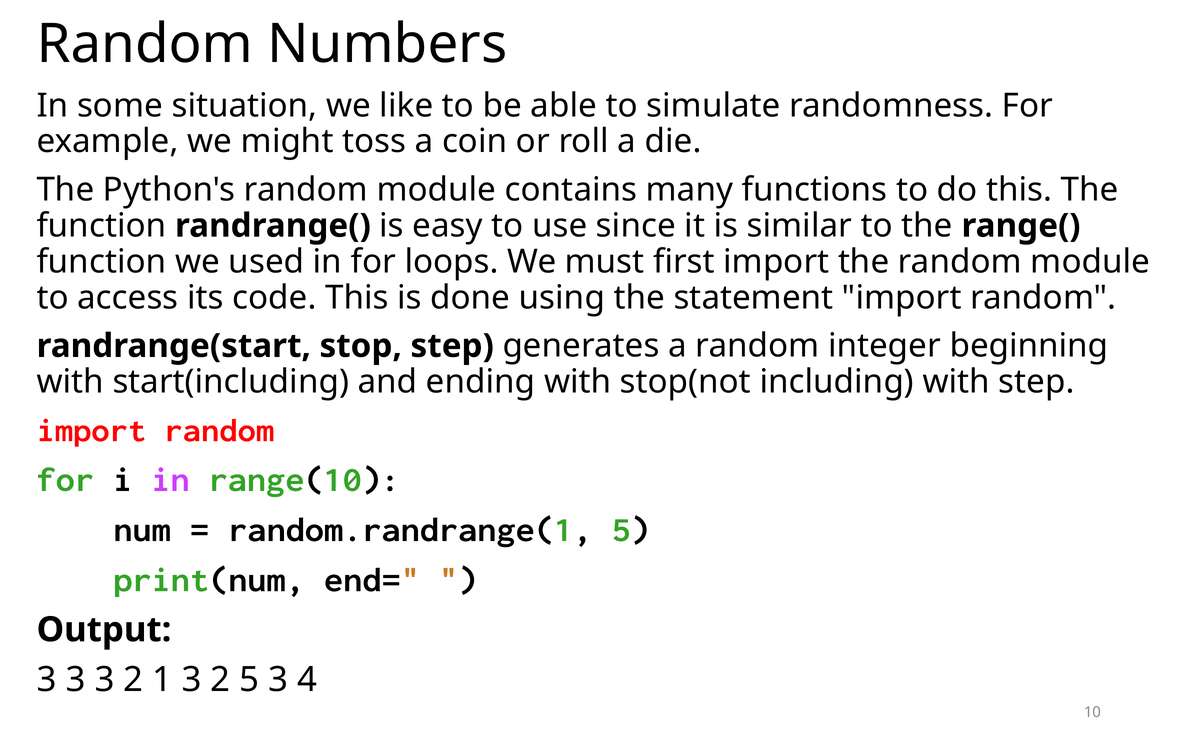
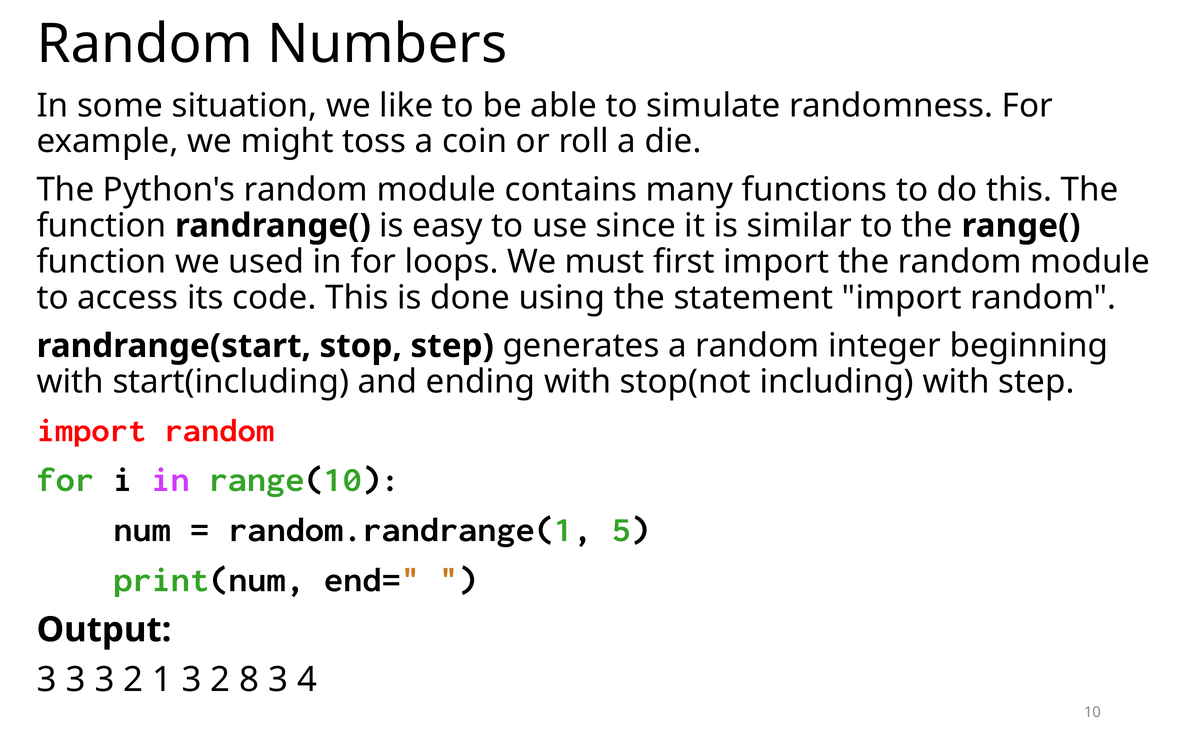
2 5: 5 -> 8 (249, 680)
